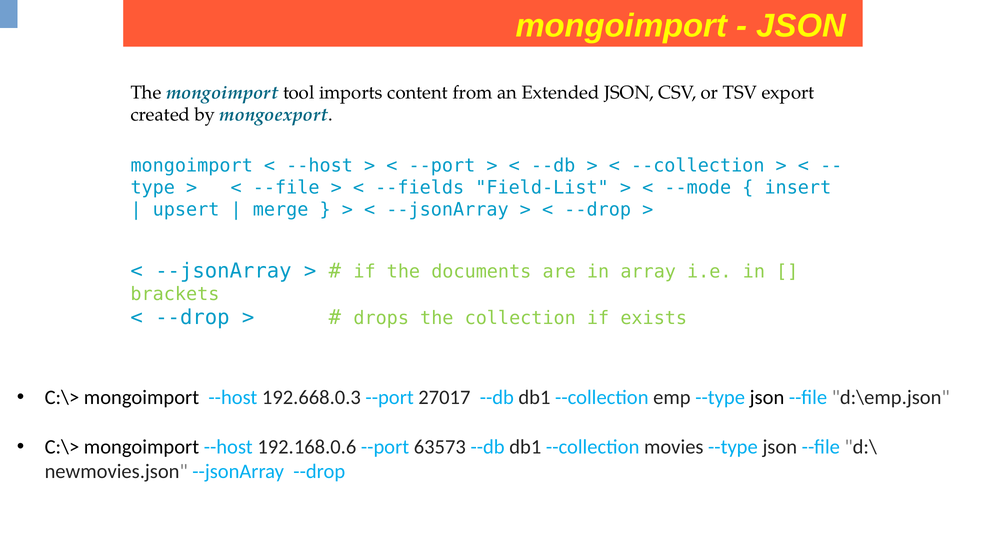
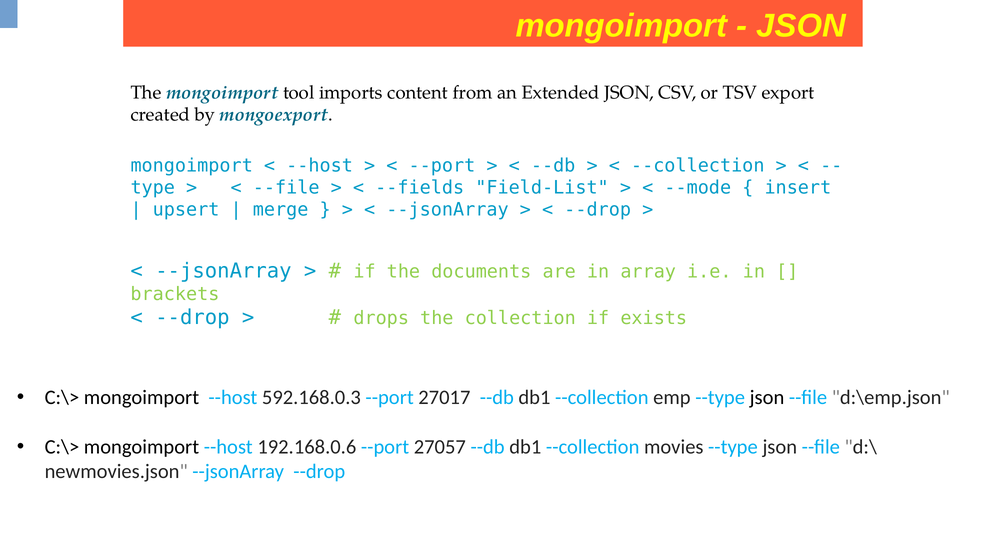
192.668.0.3: 192.668.0.3 -> 592.168.0.3 (311, 397)
63573: 63573 -> 27057 (440, 447)
